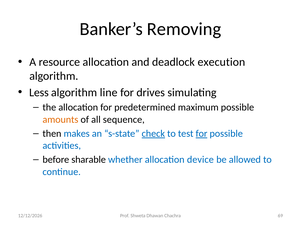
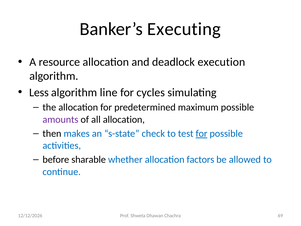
Removing: Removing -> Executing (184, 29)
drives: drives -> cycles (151, 92)
amounts colour: orange -> purple (60, 119)
all sequence: sequence -> allocation (124, 119)
check underline: present -> none (153, 133)
device: device -> factors (200, 159)
